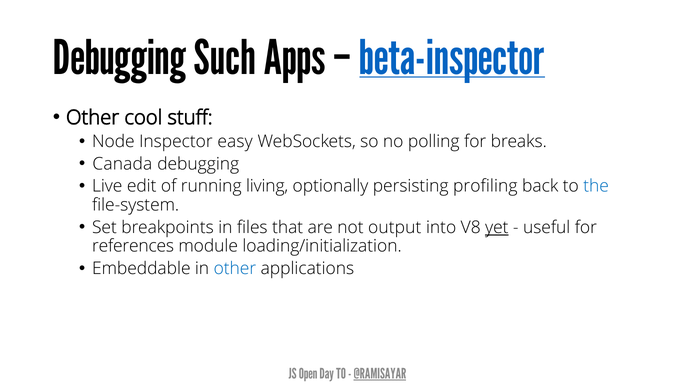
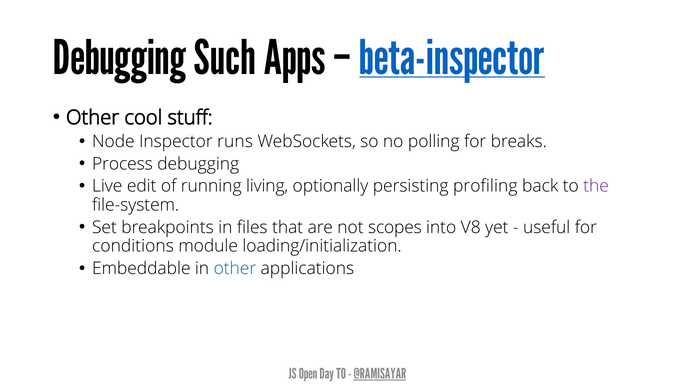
easy: easy -> runs (235, 141)
Canada: Canada -> Process (122, 164)
the colour: blue -> purple (596, 186)
output: output -> scopes (395, 227)
yet underline: present -> none (497, 227)
references: references -> conditions (133, 246)
